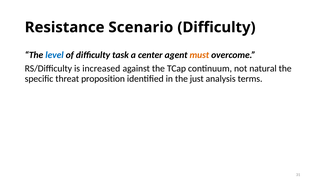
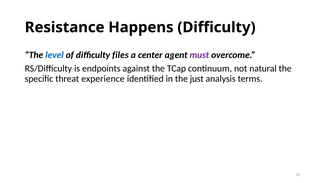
Scenario: Scenario -> Happens (141, 27)
task: task -> files (120, 55)
must colour: orange -> purple (199, 55)
increased: increased -> endpoints (101, 69)
proposition: proposition -> experience (103, 79)
